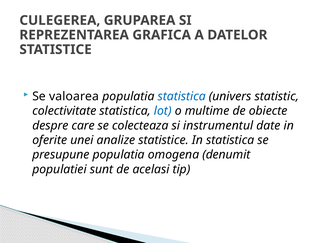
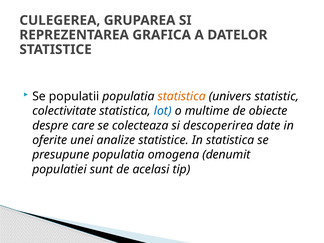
valoarea: valoarea -> populatii (74, 96)
statistica colour: blue -> orange (182, 96)
instrumentul: instrumentul -> descoperirea (218, 126)
